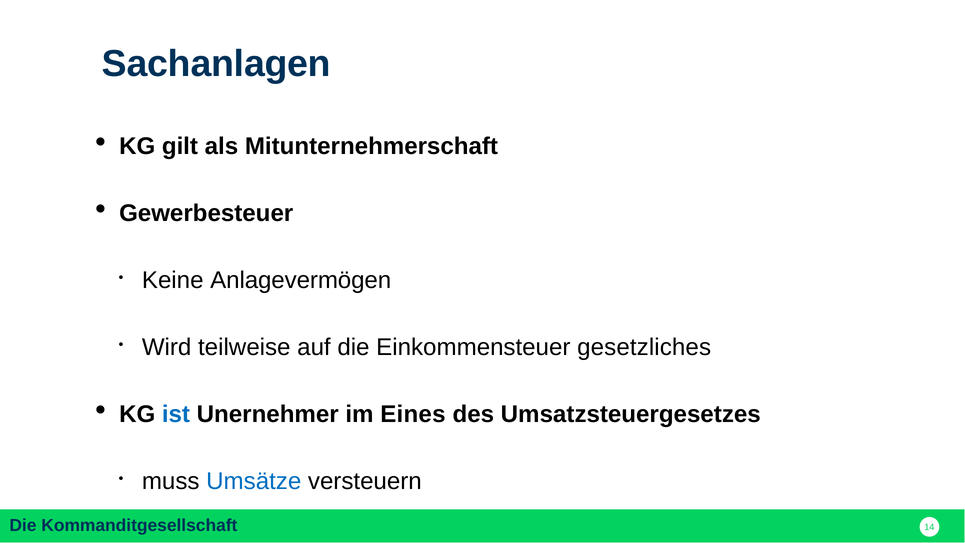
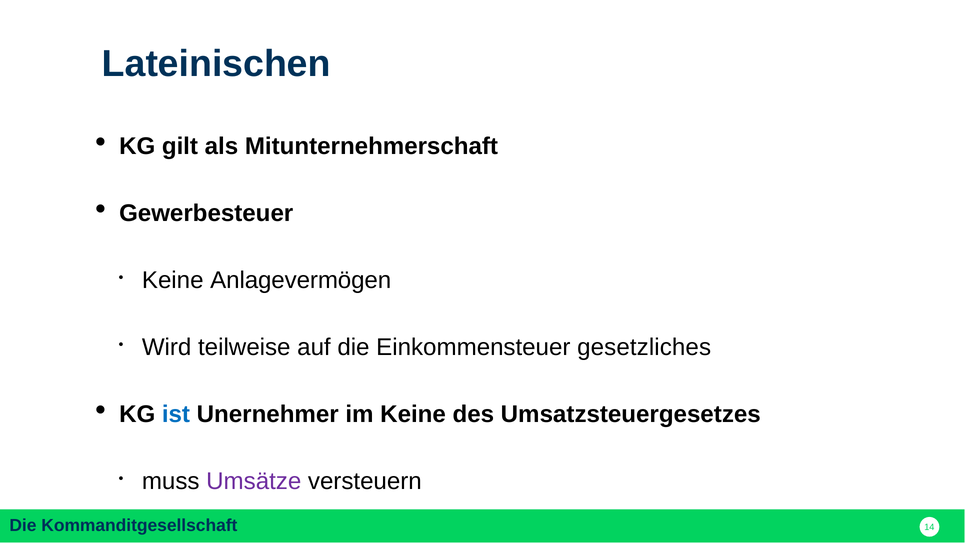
Sachanlagen: Sachanlagen -> Lateinischen (216, 64)
im Eines: Eines -> Keine (413, 414)
Umsätze colour: blue -> purple (254, 481)
